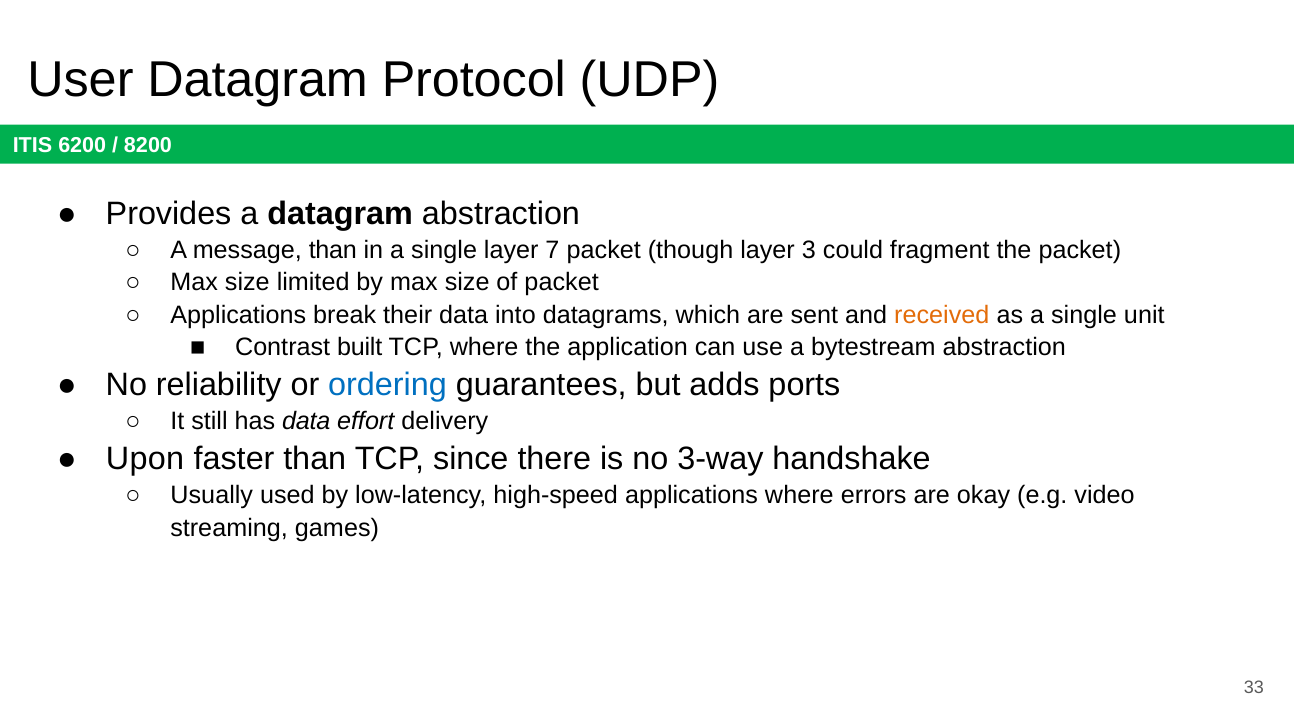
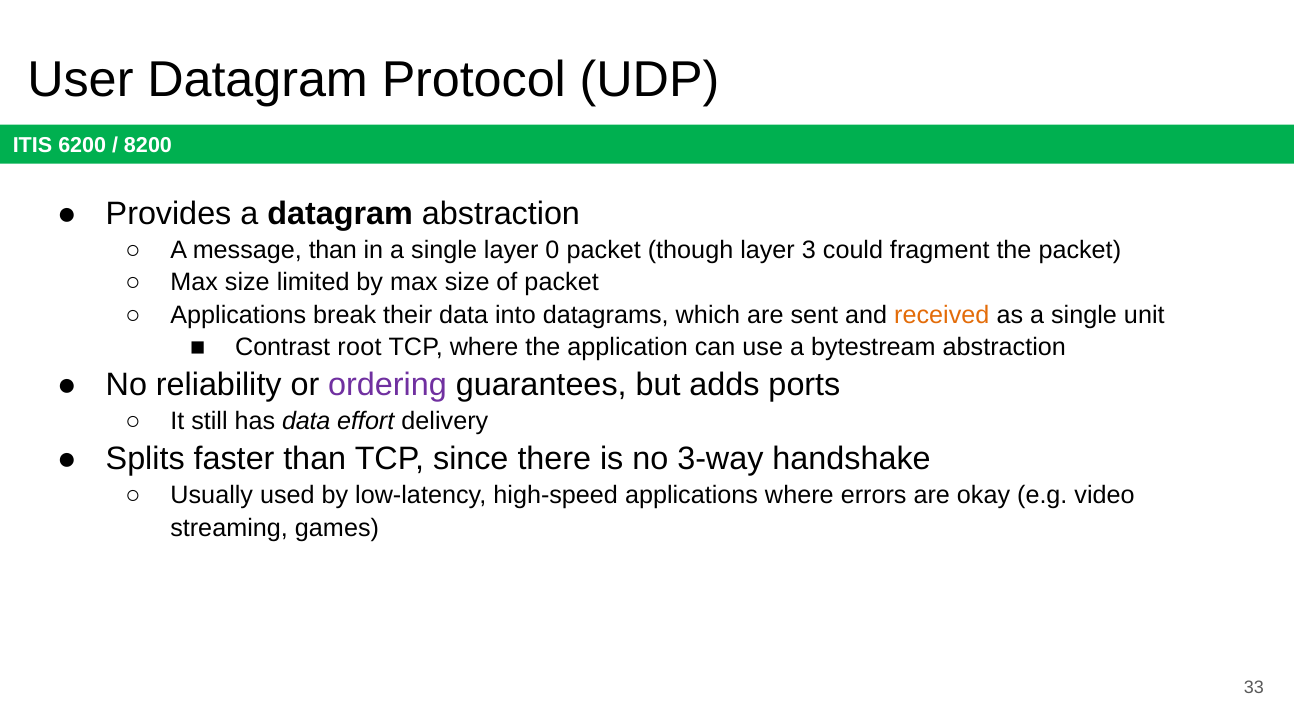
7: 7 -> 0 (552, 250)
built: built -> root (359, 347)
ordering colour: blue -> purple (388, 385)
Upon: Upon -> Splits (145, 459)
